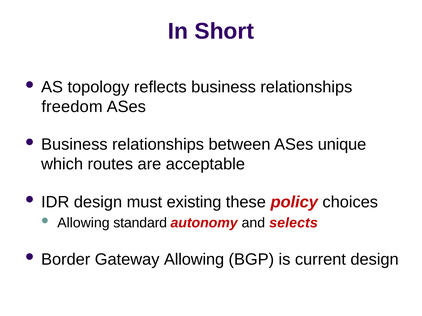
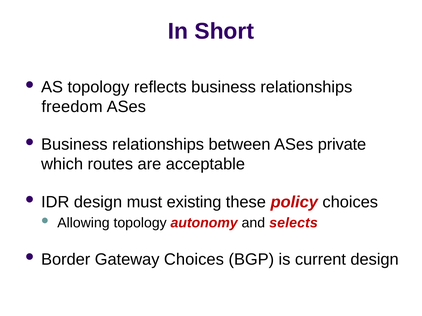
unique: unique -> private (342, 145)
Allowing standard: standard -> topology (140, 223)
Gateway Allowing: Allowing -> Choices (194, 260)
